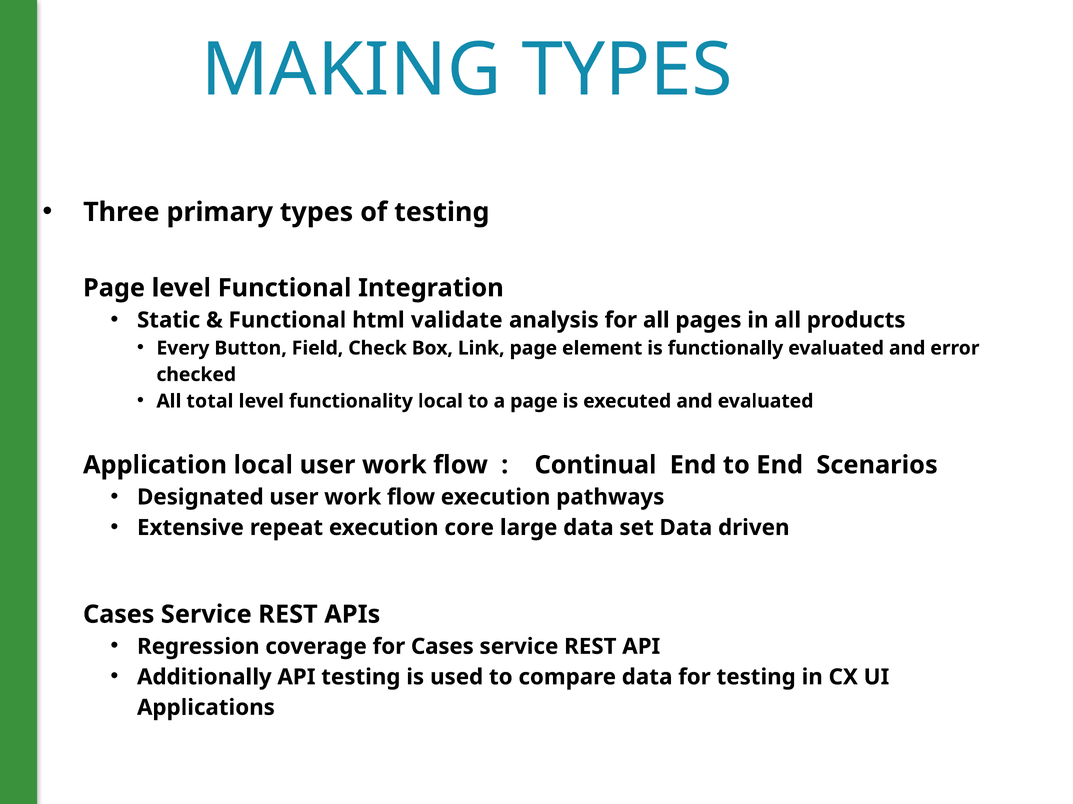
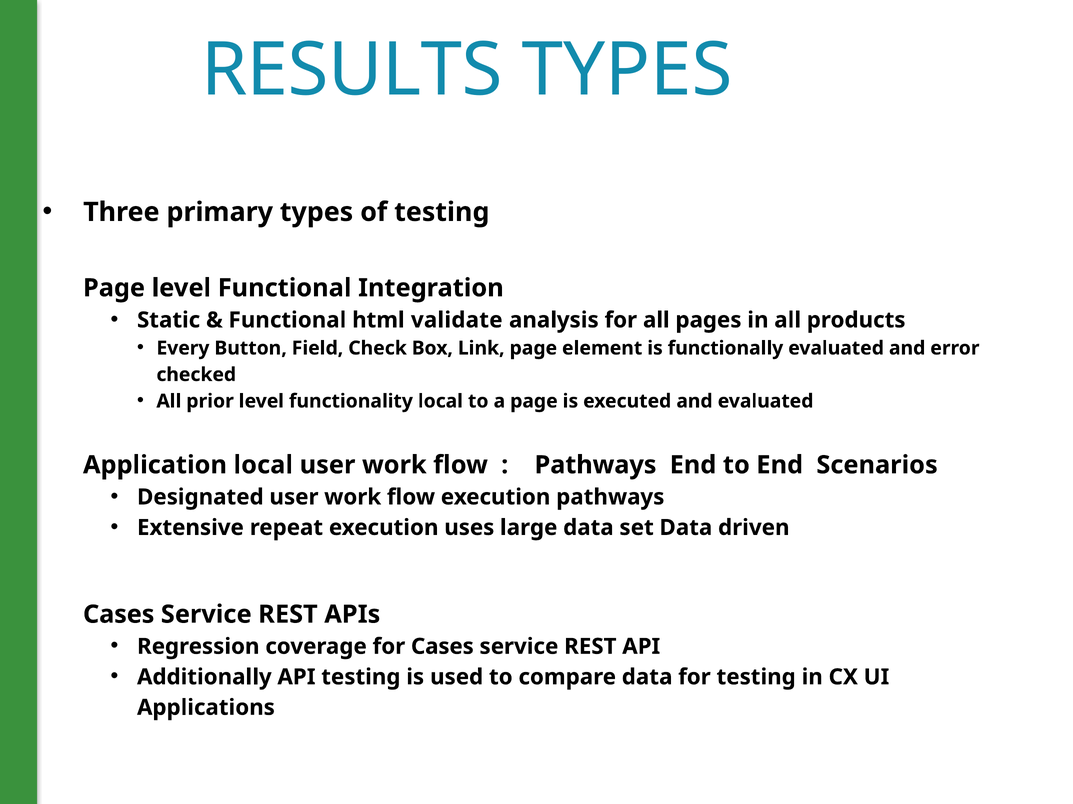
MAKING: MAKING -> RESULTS (352, 70)
total: total -> prior (210, 402)
Continual: Continual -> Pathways (596, 465)
core: core -> uses (469, 528)
